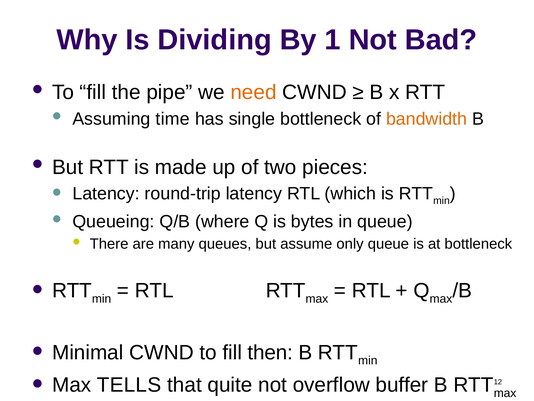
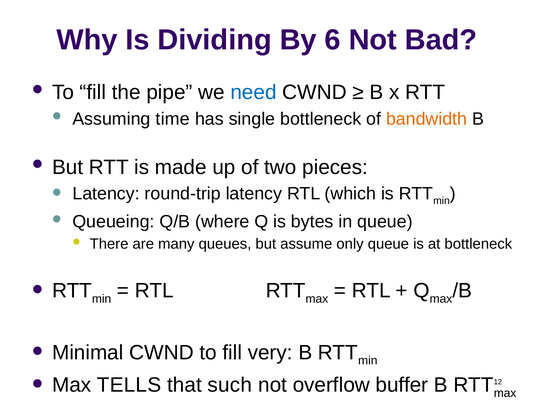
1: 1 -> 6 (333, 40)
need colour: orange -> blue (253, 92)
then: then -> very (270, 352)
quite: quite -> such (230, 385)
